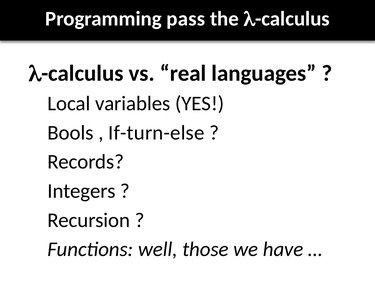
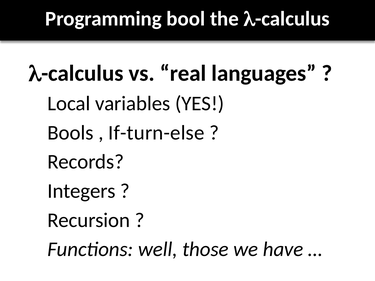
pass: pass -> bool (186, 19)
